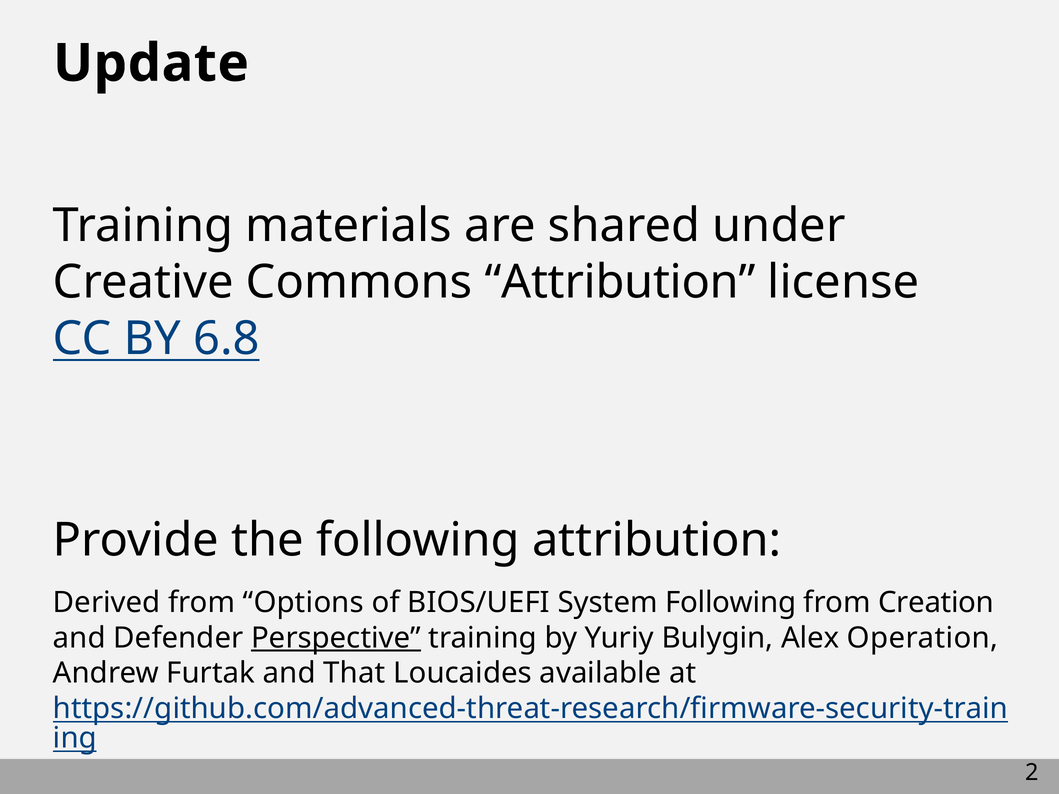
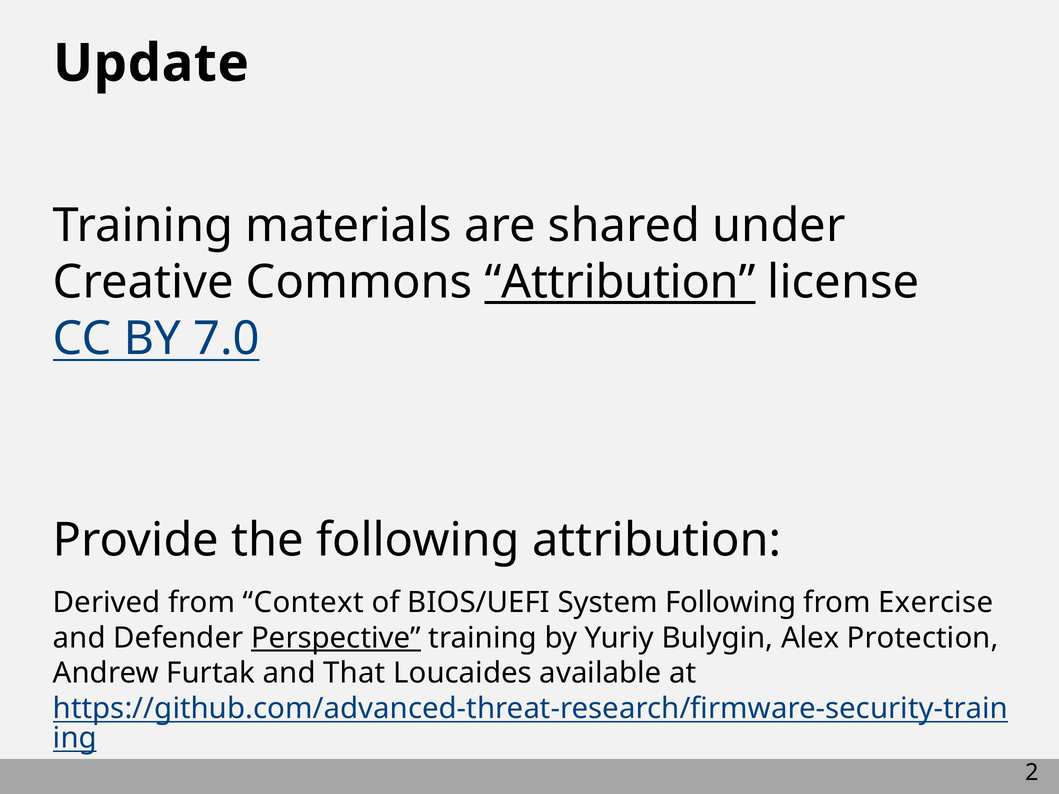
Attribution underline: none -> present (620, 282)
6.8: 6.8 -> 7.0 (226, 339)
Options: Options -> Context (303, 603)
Creation: Creation -> Exercise (936, 603)
Operation: Operation -> Protection (923, 638)
